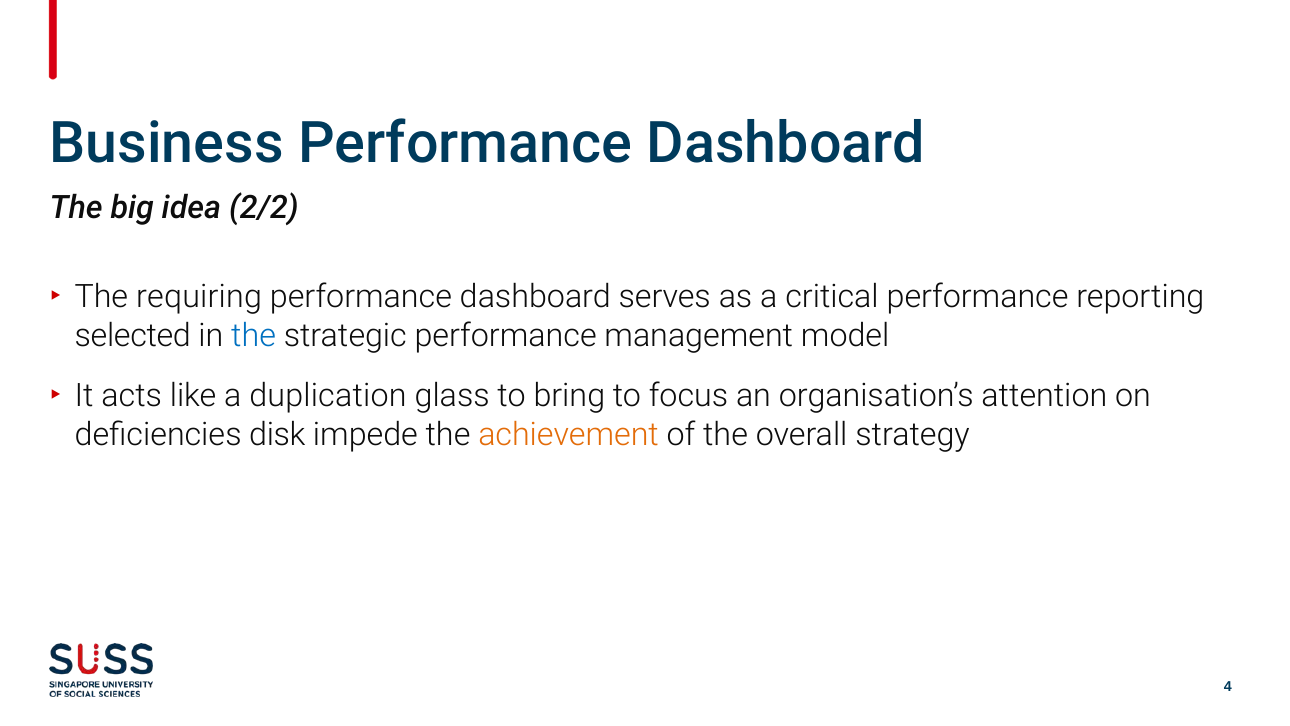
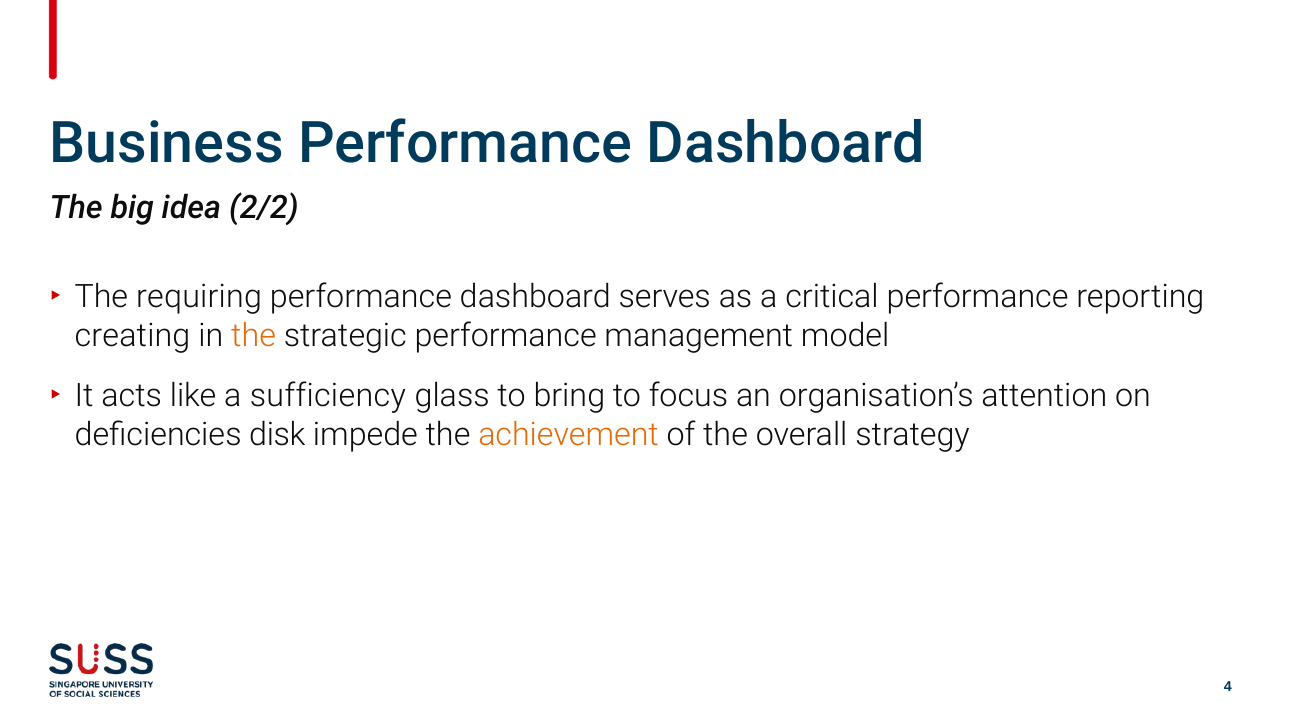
selected: selected -> creating (133, 336)
the colour: blue -> orange (254, 336)
duplication: duplication -> sufficiency (328, 396)
